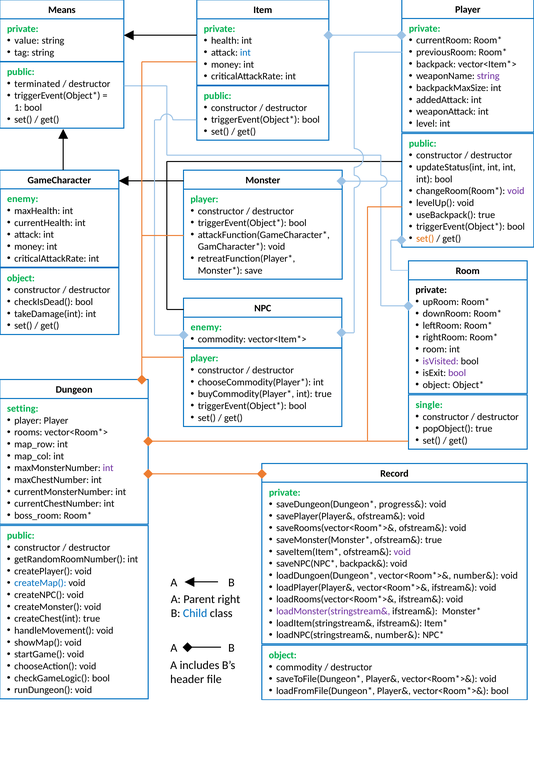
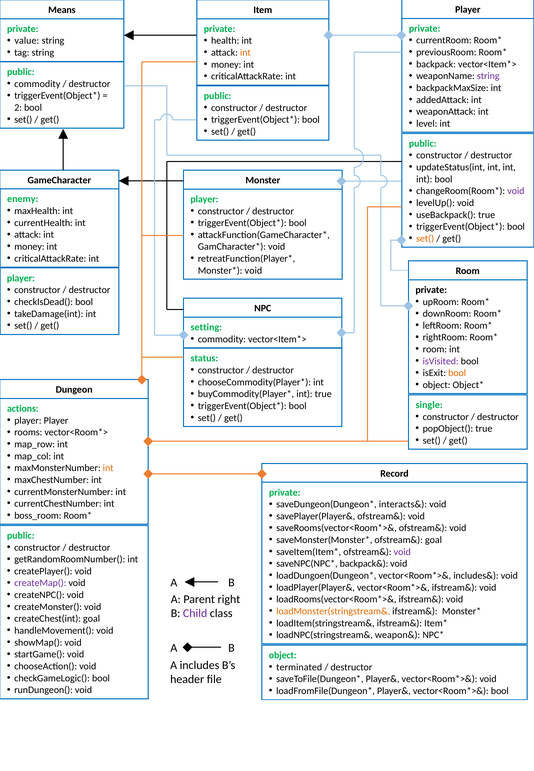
int colour: blue -> orange (245, 53)
terminated: terminated -> commodity (37, 84)
1: 1 -> 2 (18, 108)
save: save -> void (253, 271)
object: object -> player (21, 278)
enemy: enemy -> setting (206, 327)
player: player -> status (204, 359)
bool colour: purple -> orange (457, 373)
setting: setting -> actions (23, 409)
int colour: purple -> orange (108, 468)
progress&: progress& -> interacts& (403, 505)
ofstream& true: true -> goal (434, 540)
number&: number& -> includes& (476, 576)
createMap( colour: blue -> purple (40, 583)
loadMonster(stringstream& colour: purple -> orange (333, 611)
Child colour: blue -> purple (195, 614)
createChest(int true: true -> goal (92, 619)
loadNPC(stringstream& number&: number& -> weapon& (398, 635)
commodity: commodity -> terminated (299, 667)
